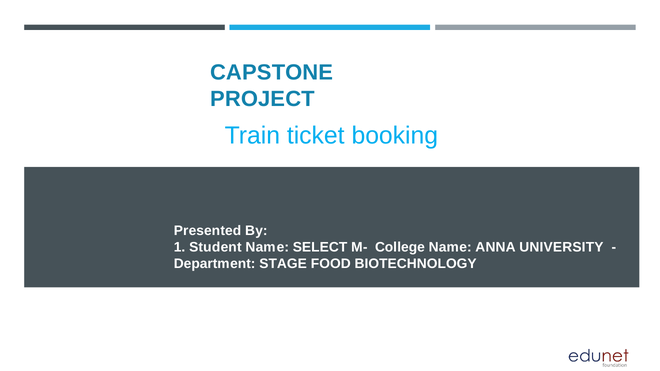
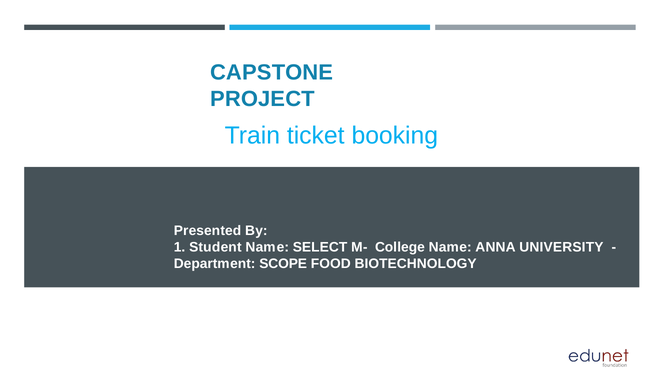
STAGE: STAGE -> SCOPE (283, 264)
